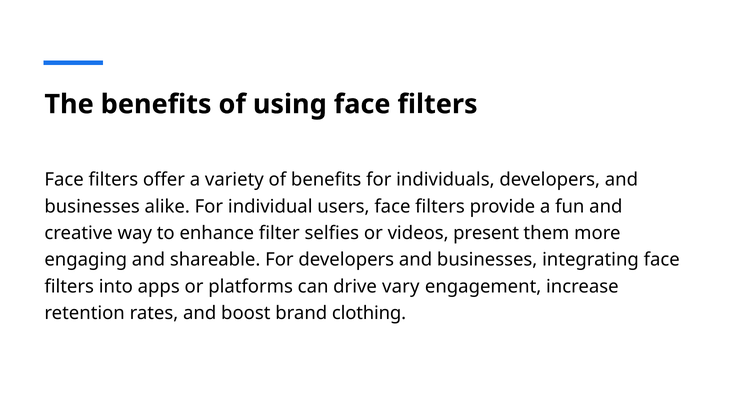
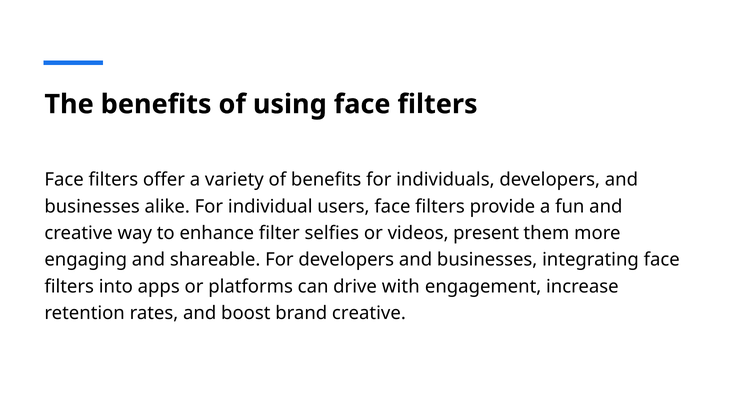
vary: vary -> with (401, 286)
brand clothing: clothing -> creative (369, 313)
